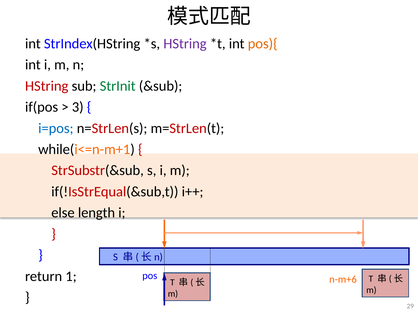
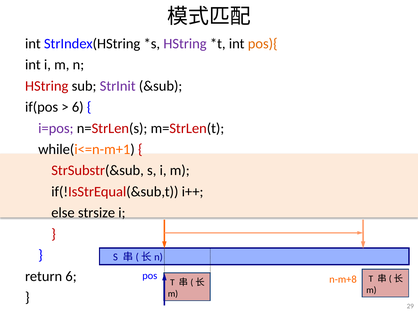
StrInit colour: green -> purple (118, 86)
3: 3 -> 6 (78, 107)
i=pos colour: blue -> purple (56, 128)
length: length -> strsize (96, 213)
return 1: 1 -> 6 (71, 276)
n-m+6: n-m+6 -> n-m+8 (343, 279)
